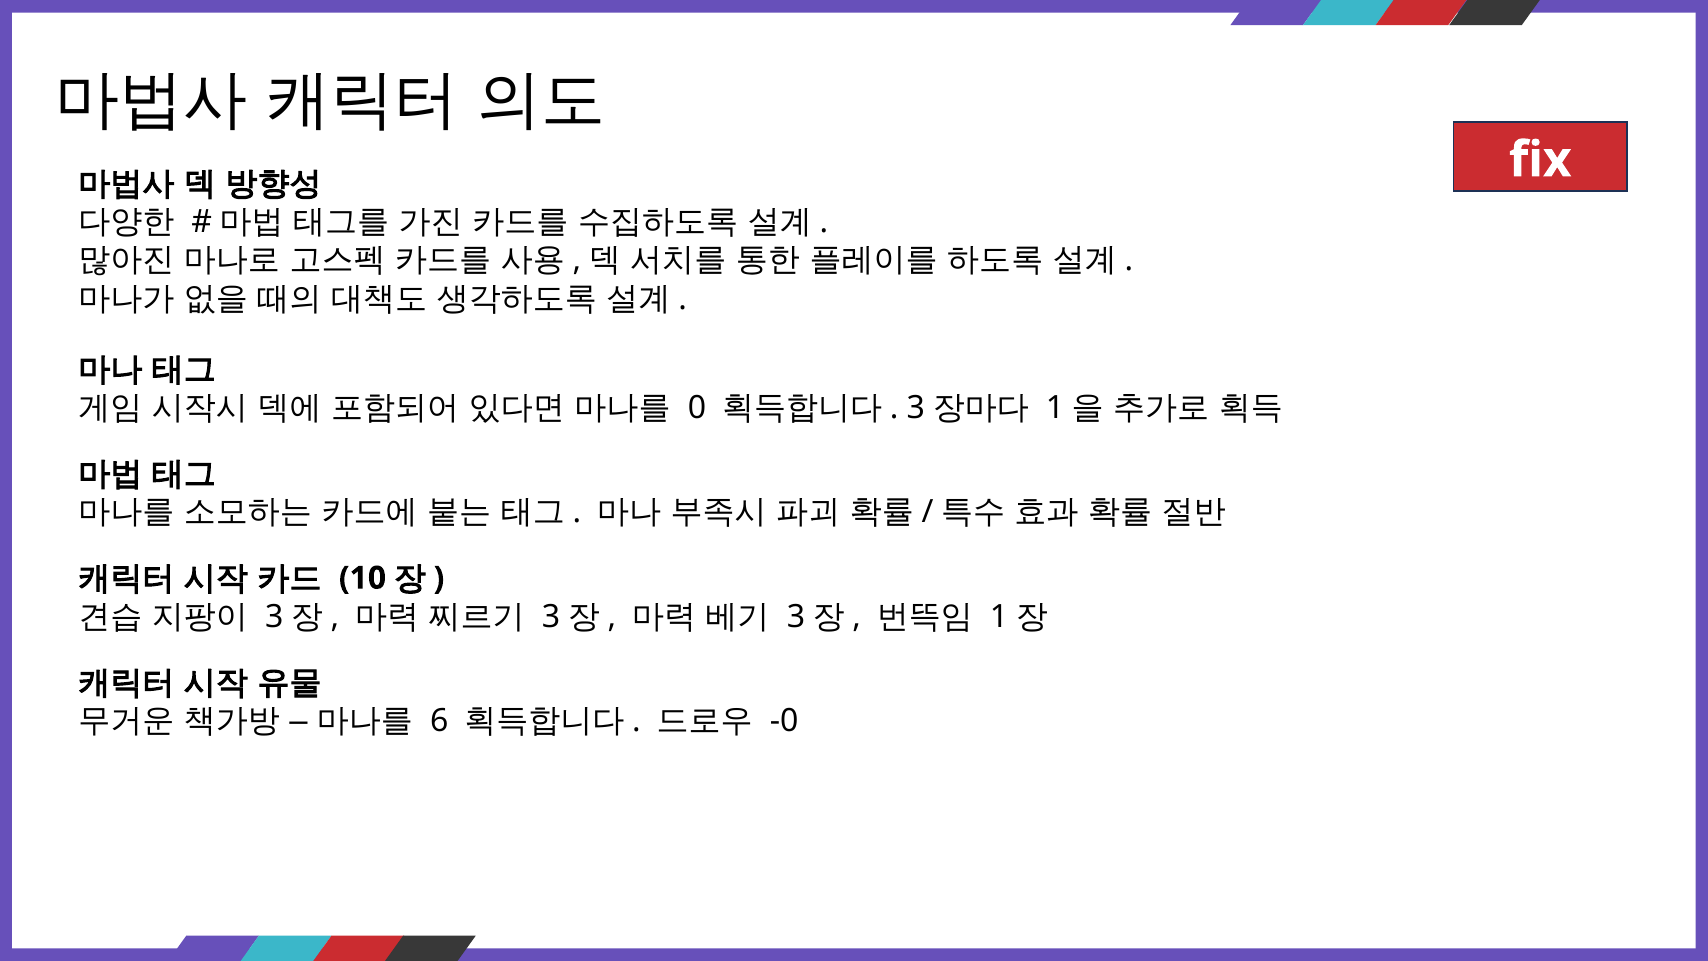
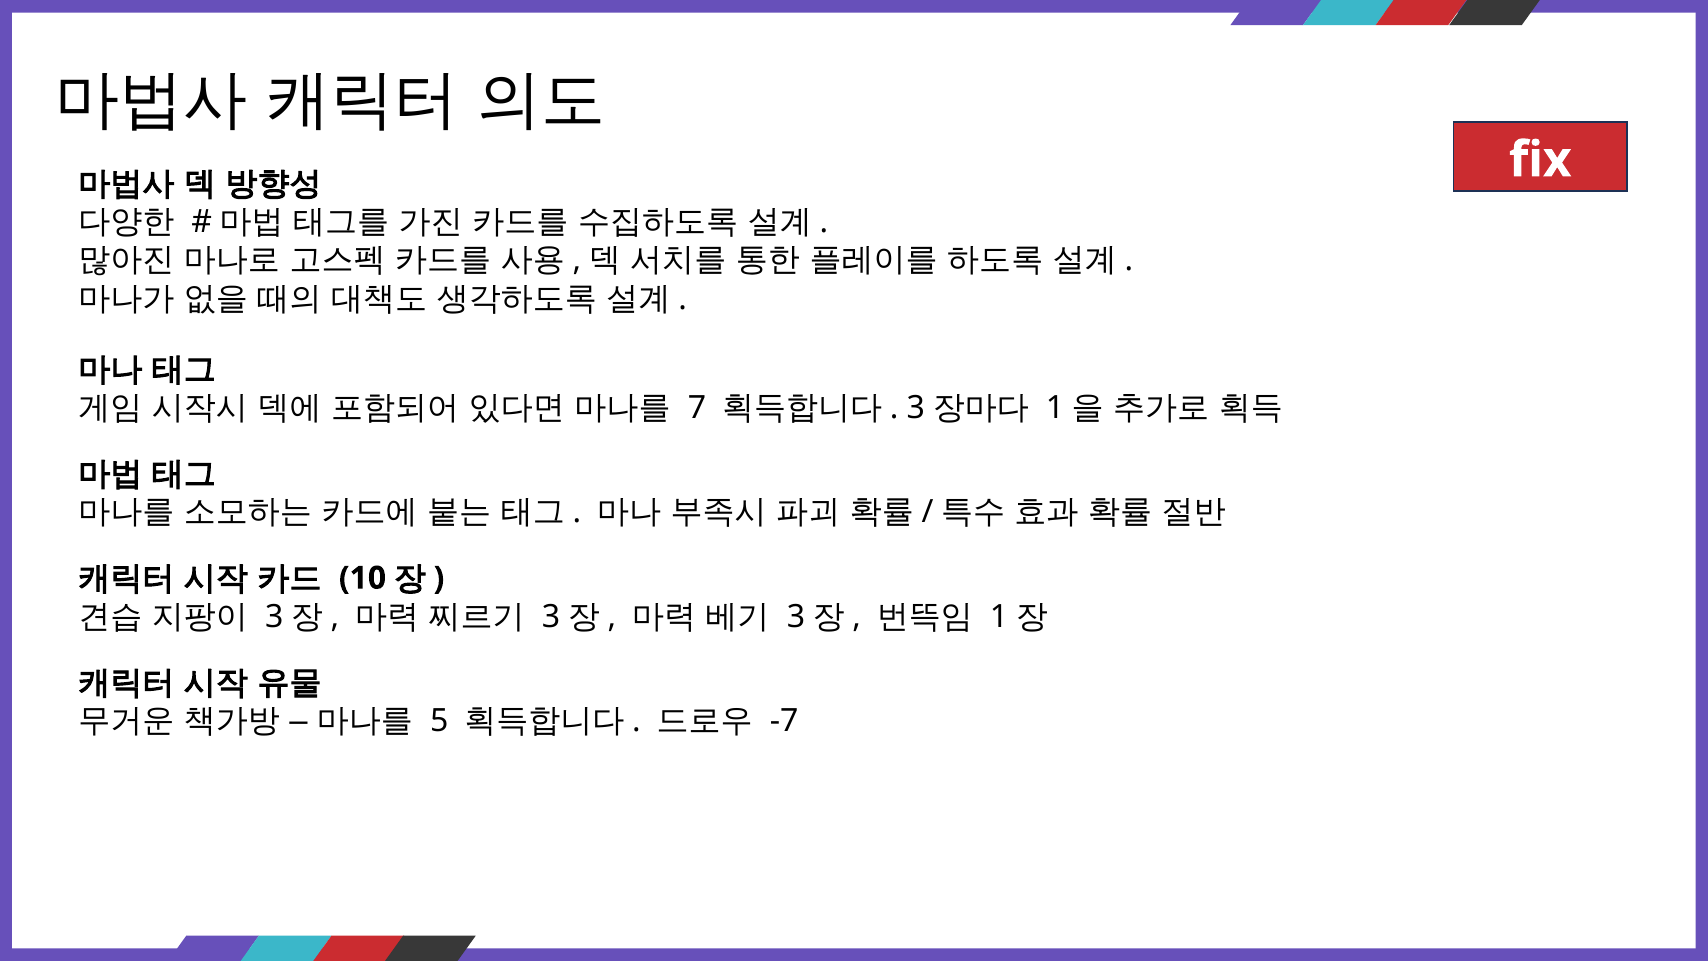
0: 0 -> 7 (697, 408)
6: 6 -> 5 (439, 721)
-0: -0 -> -7 (784, 721)
